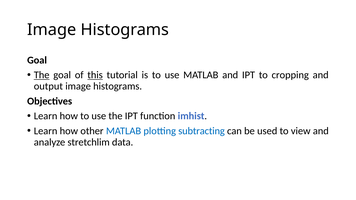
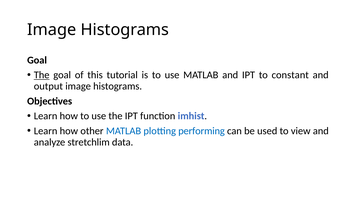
this underline: present -> none (95, 75)
cropping: cropping -> constant (290, 75)
subtracting: subtracting -> performing (202, 131)
